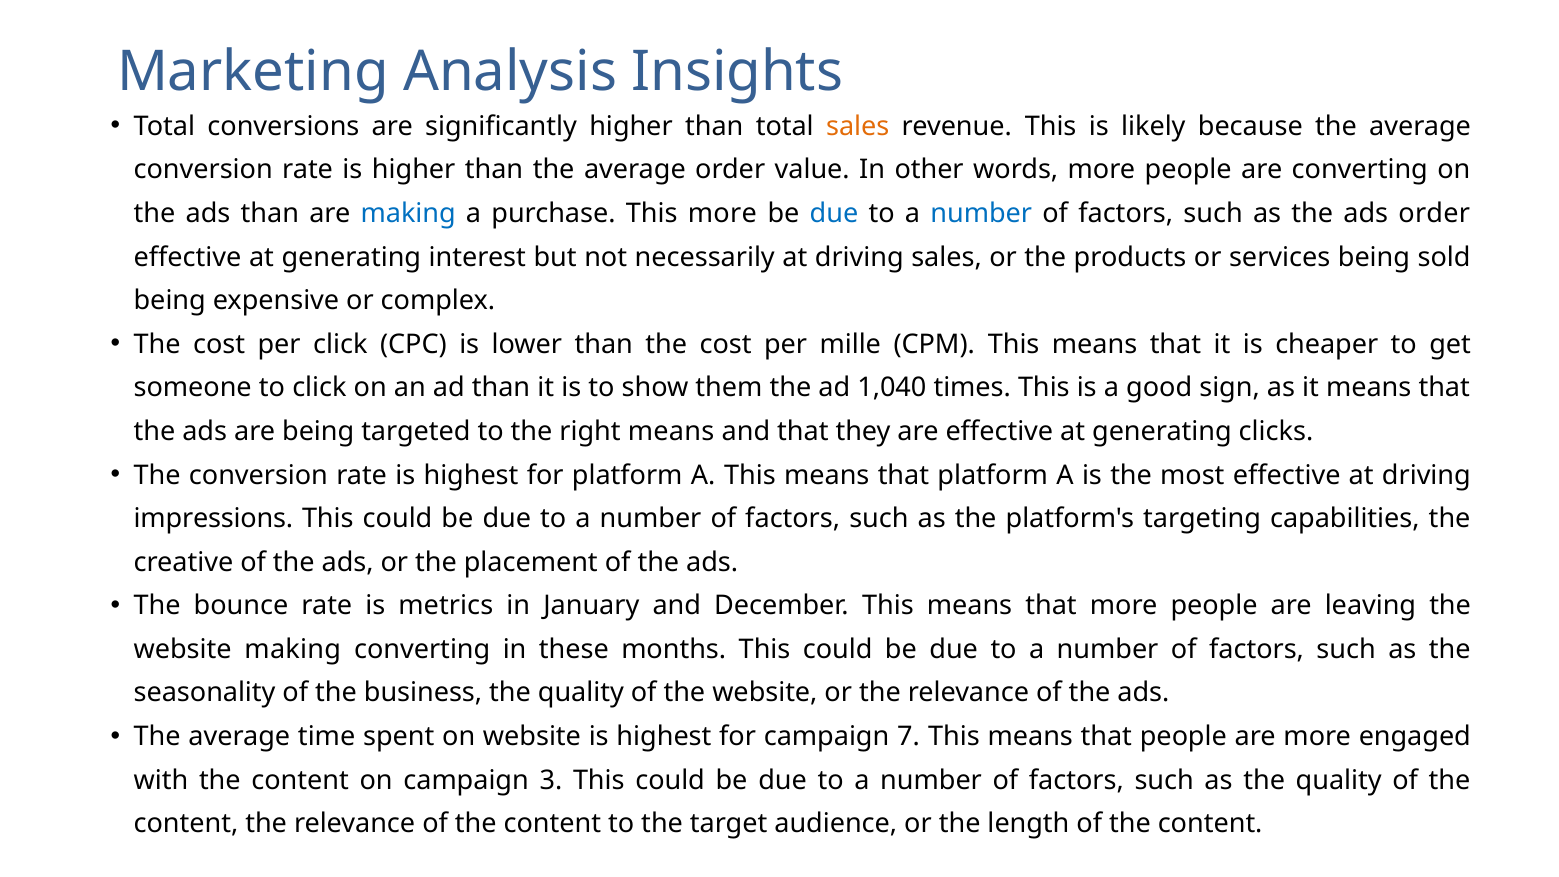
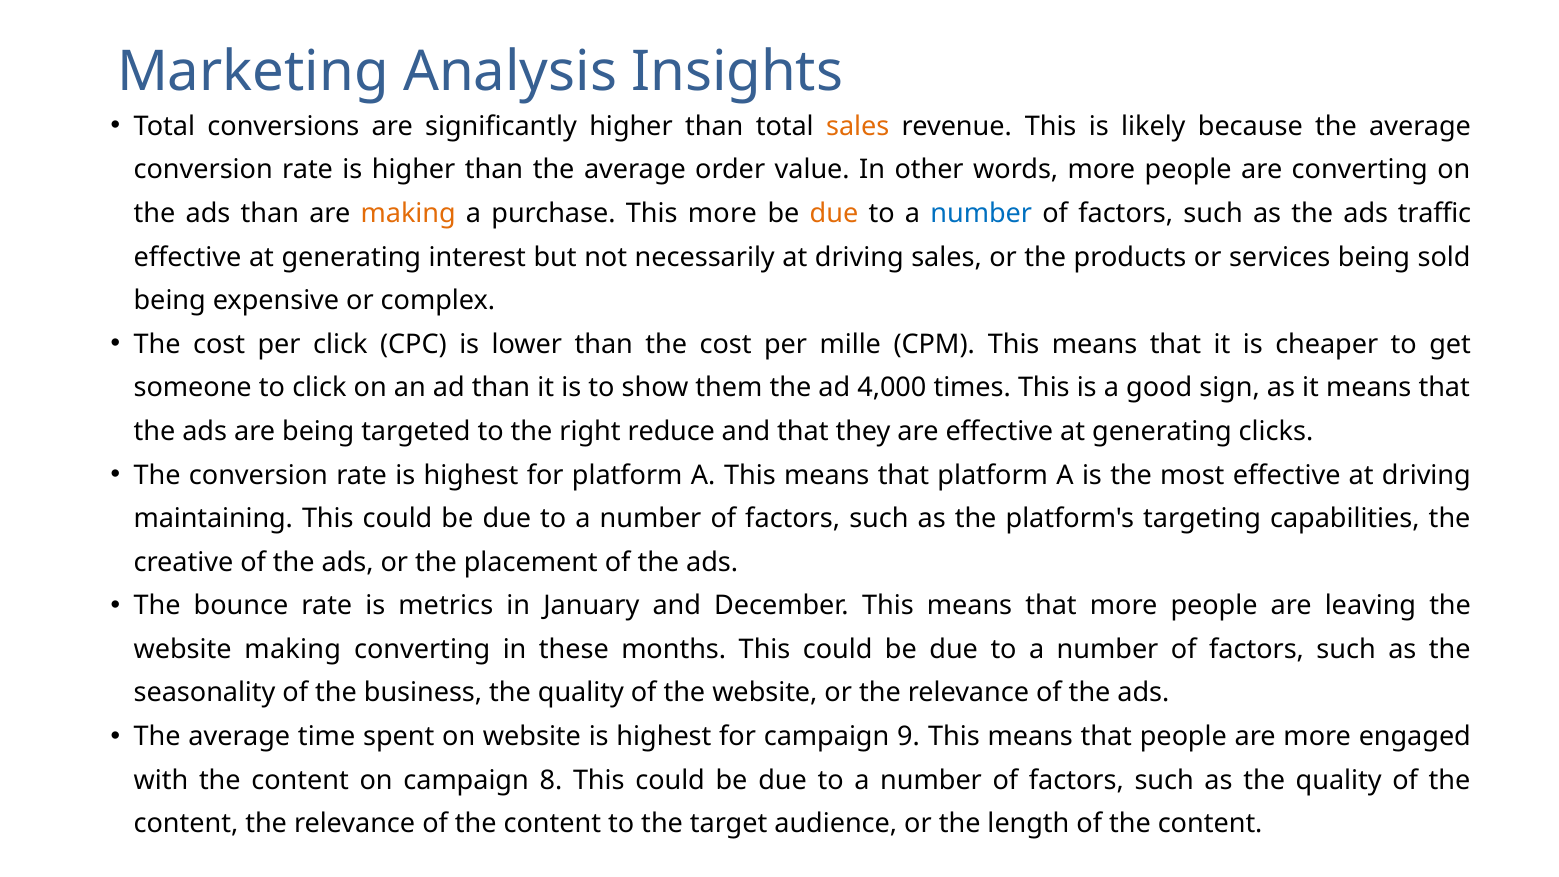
making colour: blue -> orange (408, 214)
due colour: blue -> orange (834, 214)
ads order: order -> traffic (1435, 214)
1,040: 1,040 -> 4,000 (892, 388)
right means: means -> reduce (671, 432)
impressions: impressions -> maintaining (213, 519)
7: 7 -> 9 (908, 737)
3: 3 -> 8 (551, 780)
